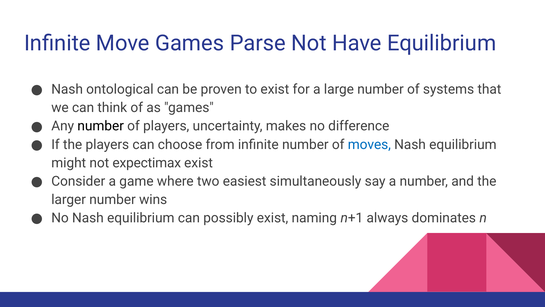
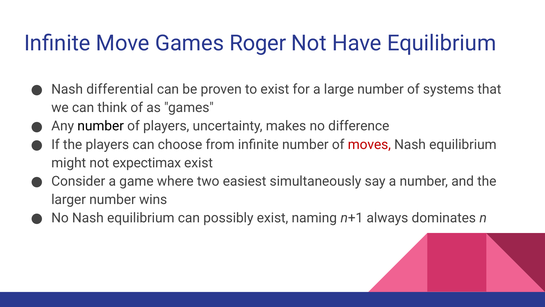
Parse: Parse -> Roger (258, 43)
ontological: ontological -> differential (120, 89)
moves colour: blue -> red (369, 144)
